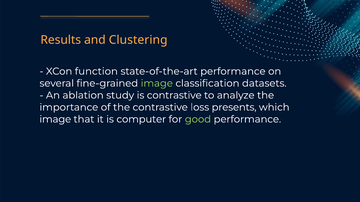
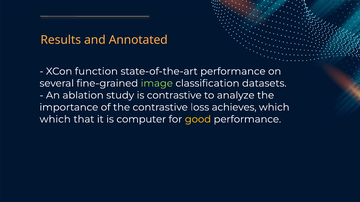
Clustering: Clustering -> Annotated (138, 40)
presents: presents -> achieves (234, 108)
image: image -> which (55, 120)
good colour: light green -> yellow (198, 120)
